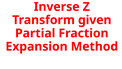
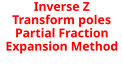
given: given -> poles (95, 20)
